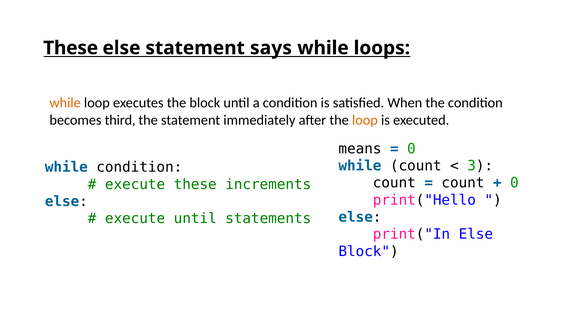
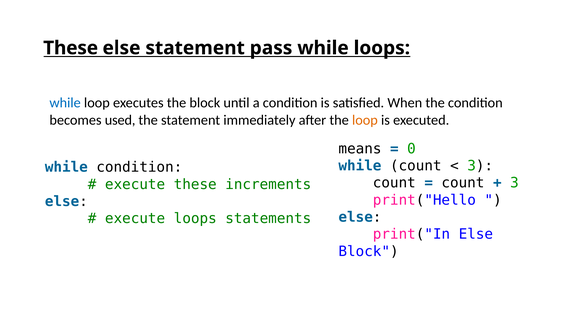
says: says -> pass (271, 48)
while colour: orange -> blue (65, 103)
third: third -> used (120, 120)
0: 0 -> 3 (514, 183)
execute until: until -> loops (195, 219)
